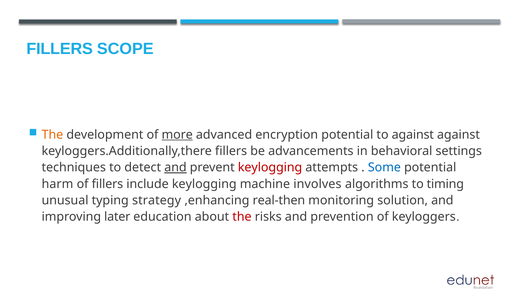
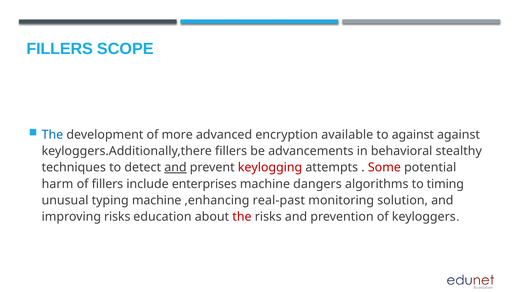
The colour: orange -> blue (52, 135)
more underline: present -> none (177, 135)
encryption potential: potential -> available (347, 135)
settings: settings -> stealthy (459, 151)
Some colour: blue -> red (384, 167)
include keylogging: keylogging -> enterprises (204, 184)
involves: involves -> dangers (317, 184)
typing strategy: strategy -> machine (157, 200)
real-then: real-then -> real-past (279, 200)
improving later: later -> risks (117, 217)
